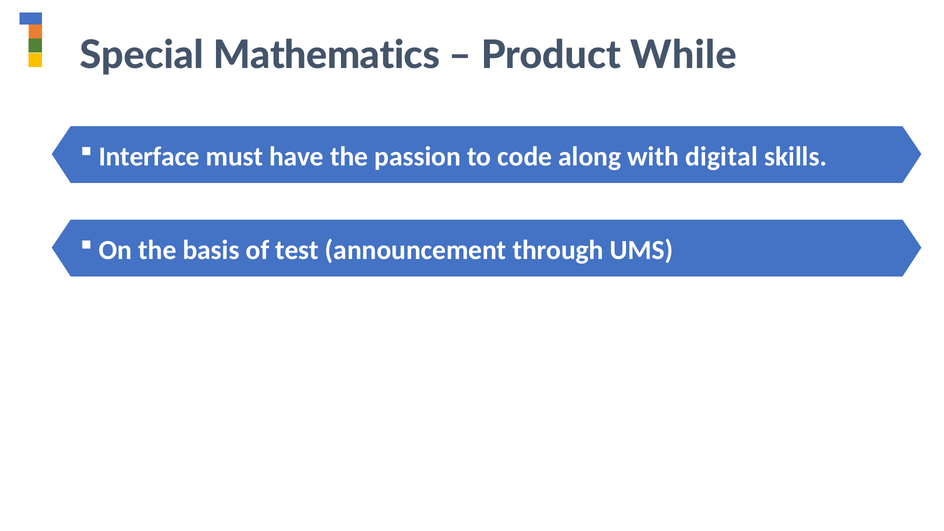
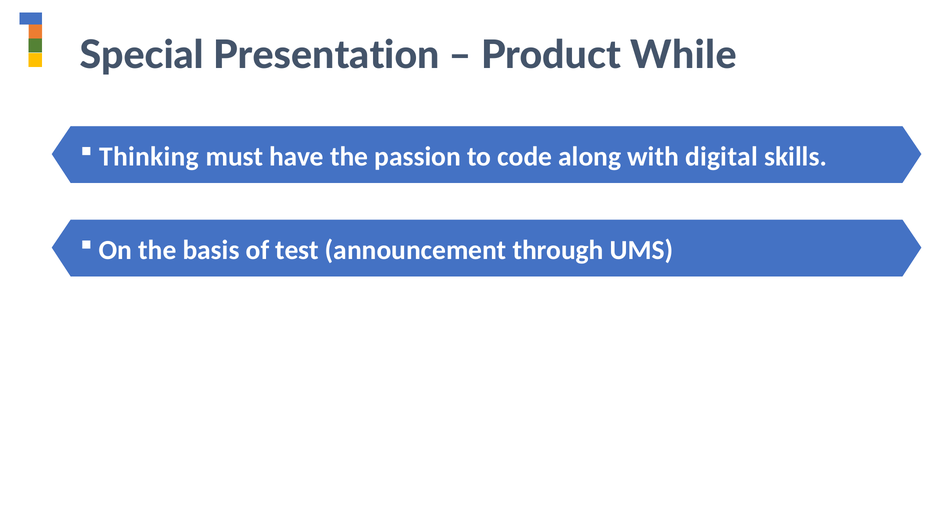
Mathematics: Mathematics -> Presentation (326, 55)
Interface: Interface -> Thinking (149, 156)
